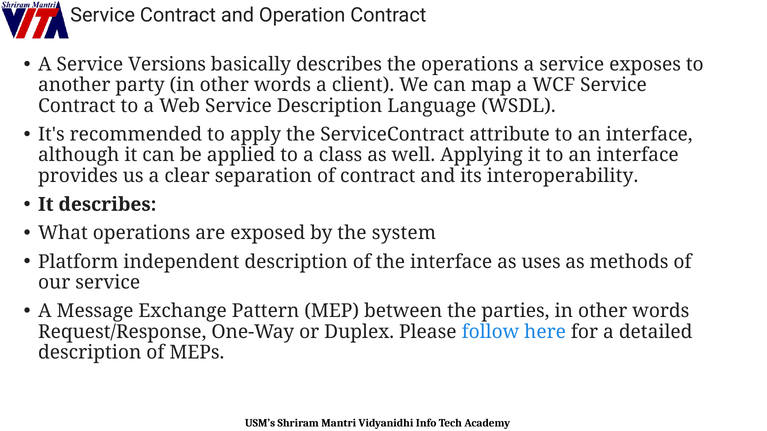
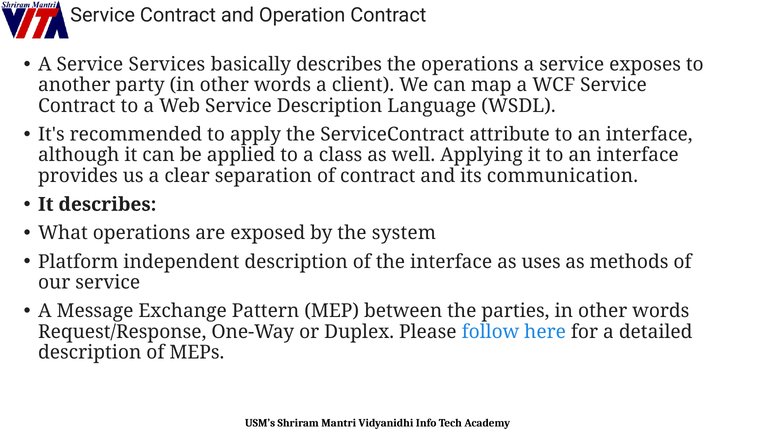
Versions: Versions -> Services (167, 64)
interoperability: interoperability -> communication (562, 176)
